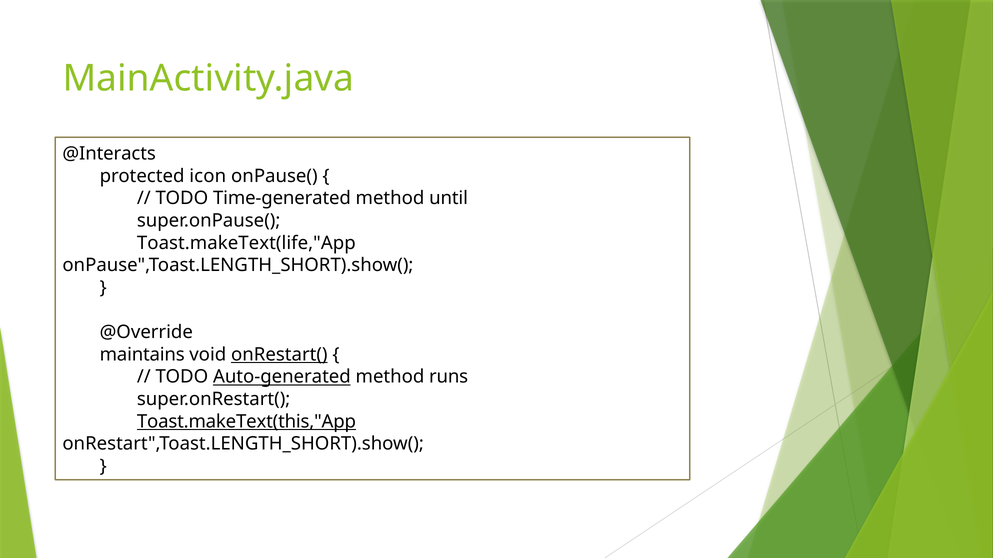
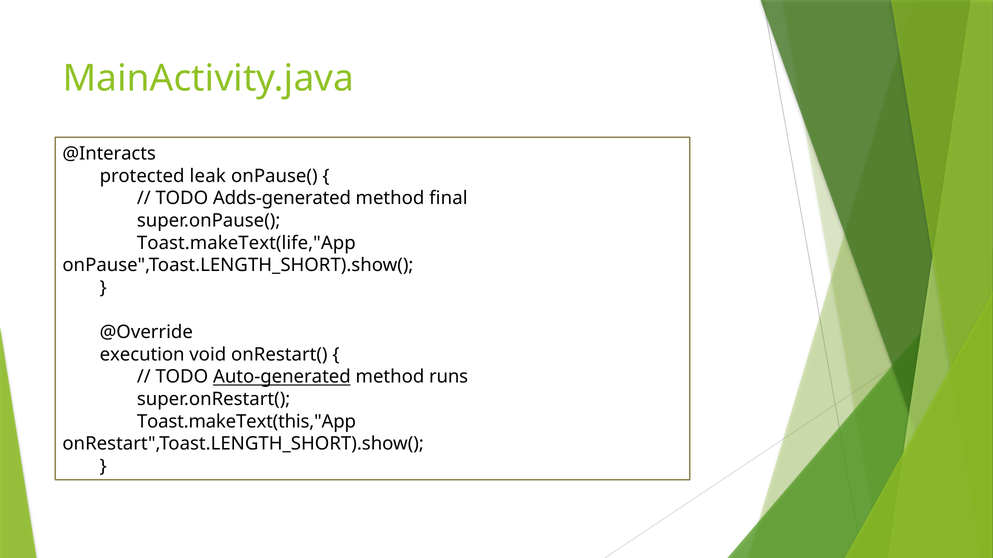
icon: icon -> leak (208, 176)
Time-generated: Time-generated -> Adds-generated (282, 198)
until: until -> final (448, 198)
maintains: maintains -> execution (142, 355)
onRestart( underline: present -> none (279, 355)
Toast.makeText(this,"App underline: present -> none (246, 422)
